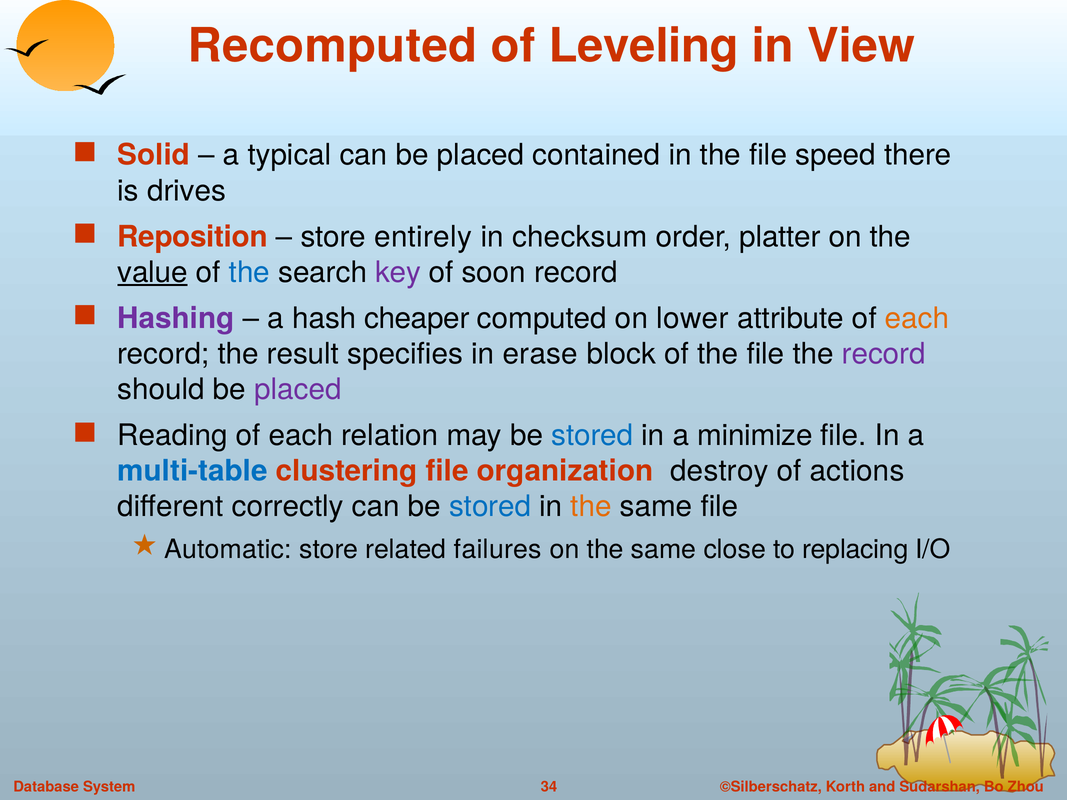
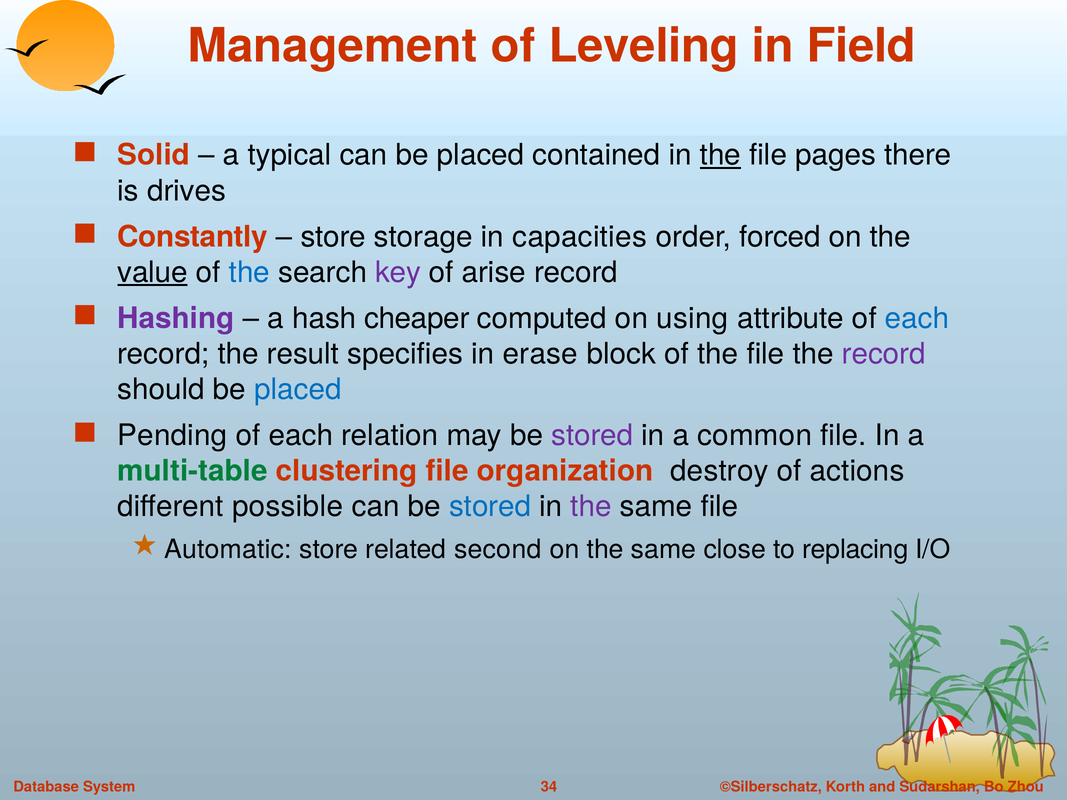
Recomputed: Recomputed -> Management (333, 46)
View: View -> Field (861, 46)
the underline: none -> present (720, 155)
speed: speed -> pages (836, 155)
Reposition: Reposition -> Constantly (193, 237)
entirely: entirely -> storage (423, 237)
checksum: checksum -> capacities (580, 237)
platter: platter -> forced (780, 237)
soon: soon -> arise (494, 272)
lower: lower -> using (692, 318)
each colour: orange -> blue (917, 318)
placed colour: purple -> blue (298, 389)
Reading: Reading -> Pending (172, 435)
stored colour: blue -> purple (592, 435)
minimize: minimize -> common (755, 435)
multi-table colour: blue -> green (192, 471)
correctly: correctly -> possible (288, 507)
the colour: orange -> purple (591, 507)
failures: failures -> second (498, 550)
